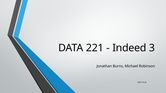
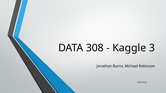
221: 221 -> 308 (95, 48)
Indeed: Indeed -> Kaggle (129, 48)
